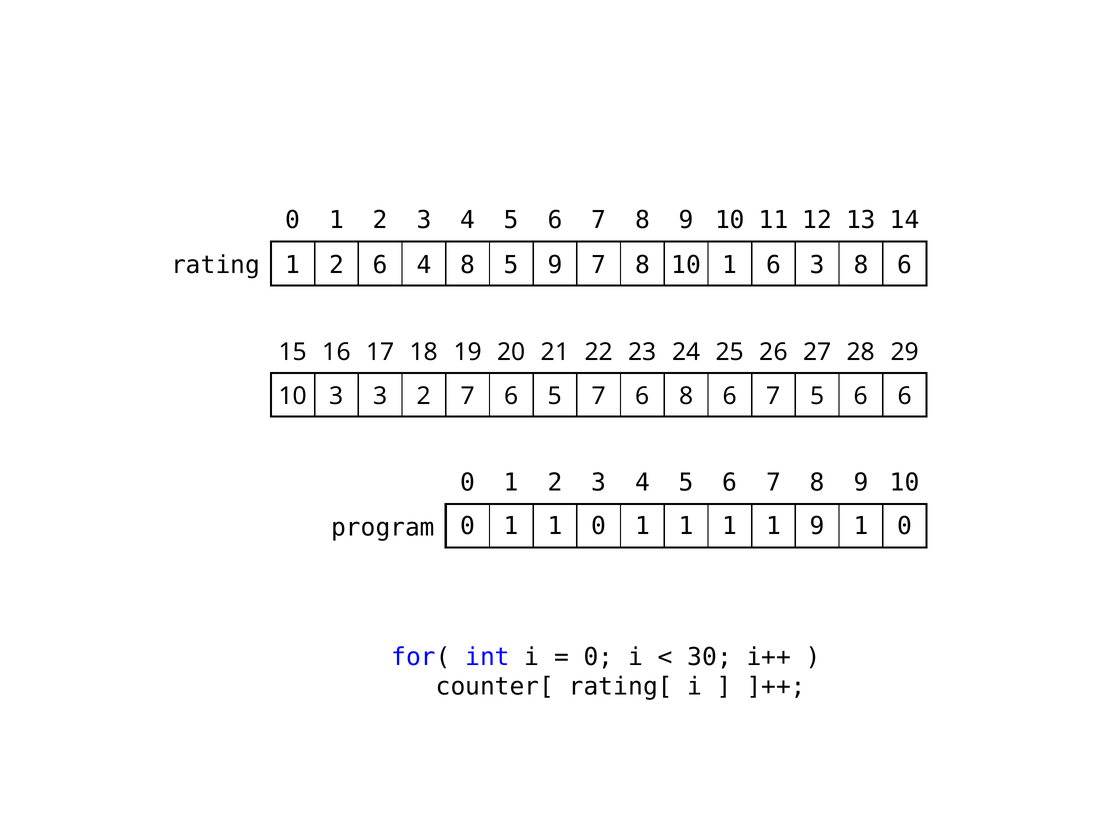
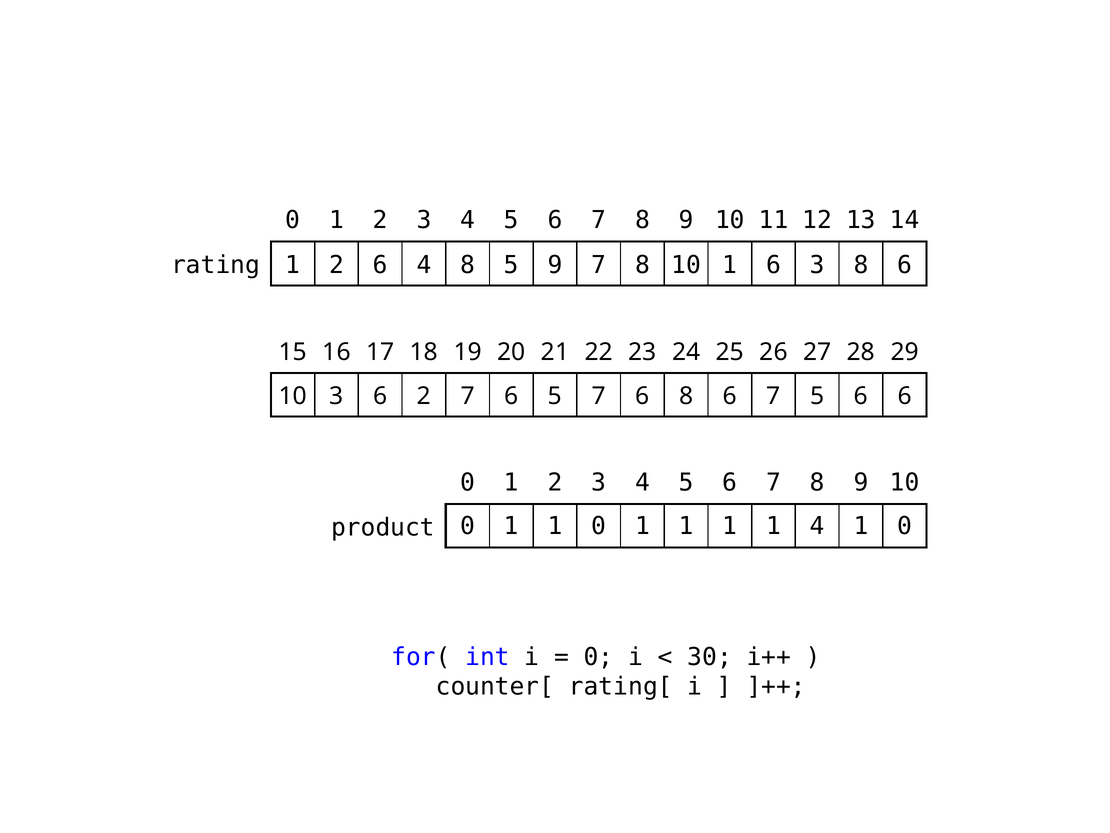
3 3: 3 -> 6 (380, 396)
1 9: 9 -> 4 (817, 526)
program: program -> product (383, 527)
